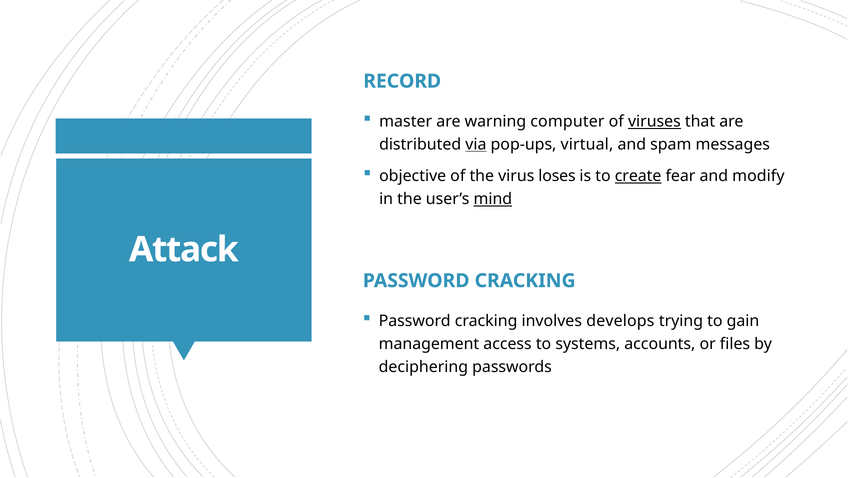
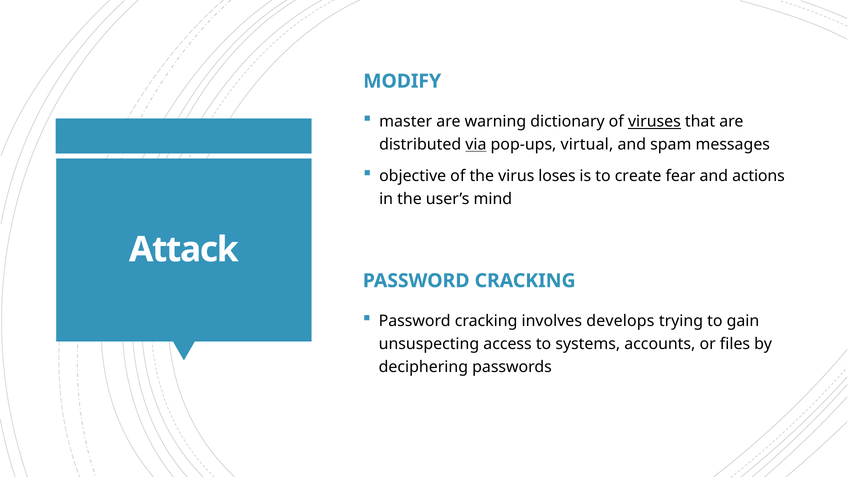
RECORD: RECORD -> MODIFY (402, 81)
computer: computer -> dictionary (567, 121)
create underline: present -> none (638, 176)
modify: modify -> actions (758, 176)
mind underline: present -> none (493, 199)
management: management -> unsuspecting (429, 344)
